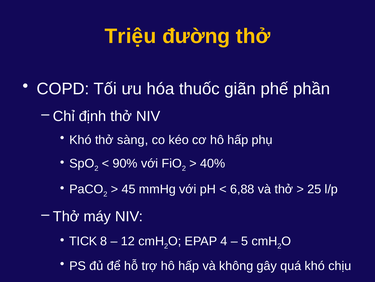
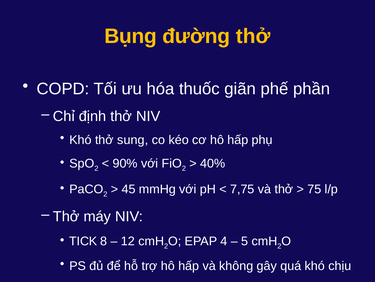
Triệu: Triệu -> Bụng (131, 36)
sàng: sàng -> sung (133, 140)
6,88: 6,88 -> 7,75 (242, 189)
25: 25 -> 75 (314, 189)
